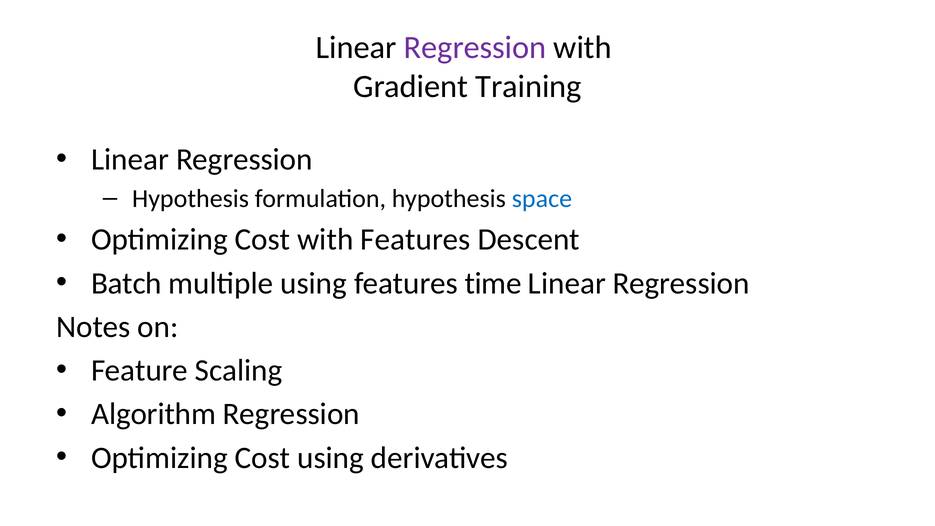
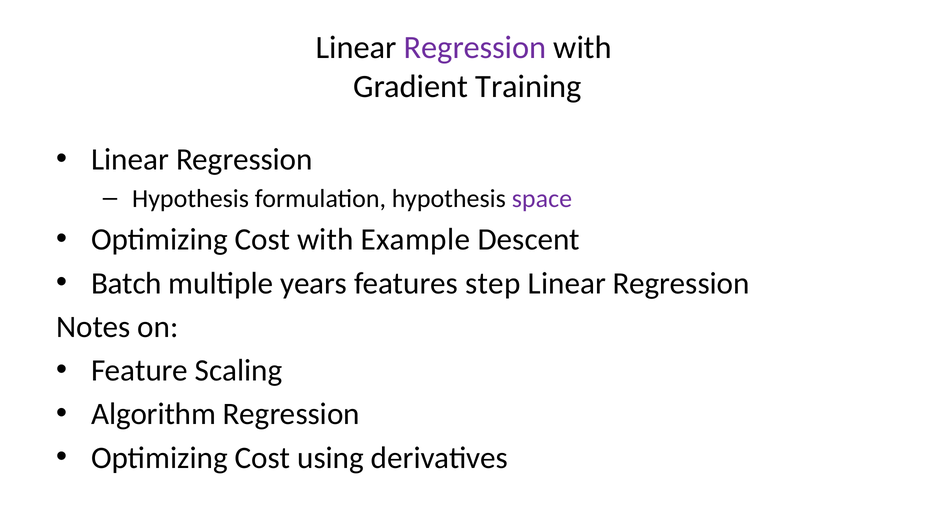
space colour: blue -> purple (542, 199)
with Features: Features -> Example (415, 240)
multiple using: using -> years (314, 283)
time: time -> step (493, 283)
